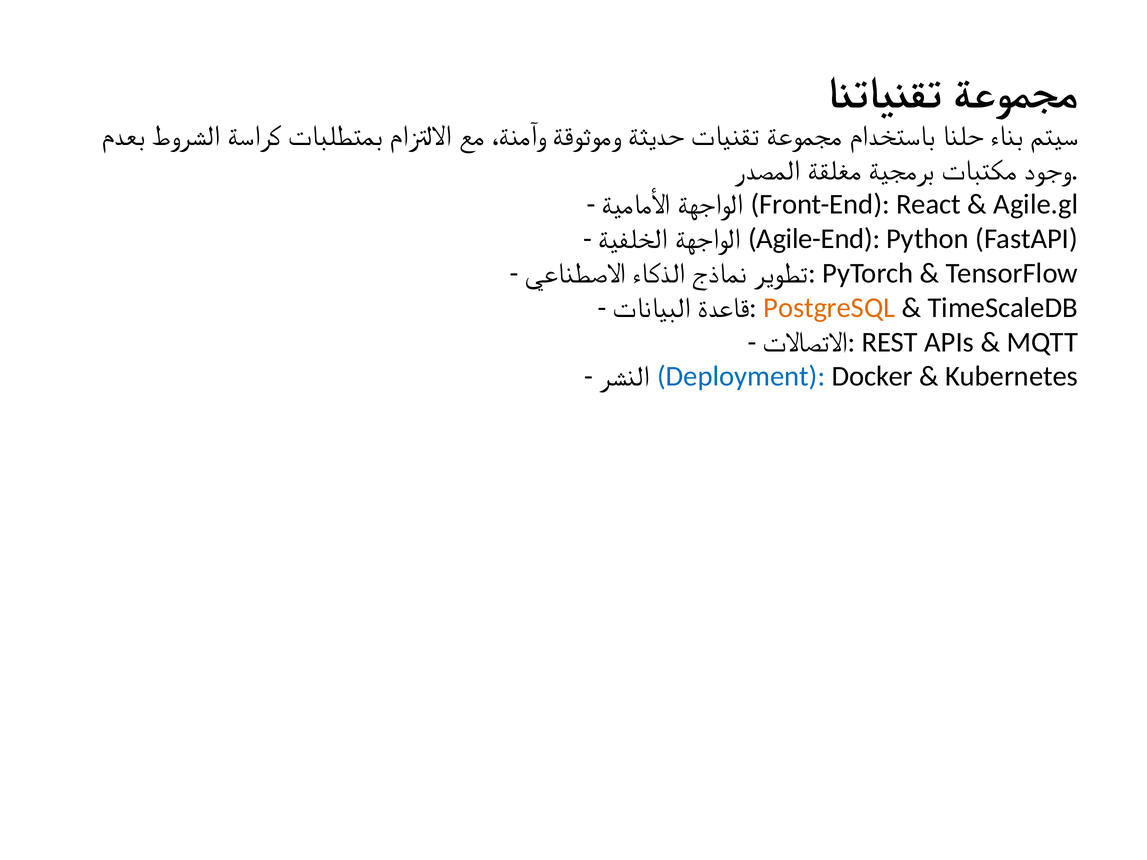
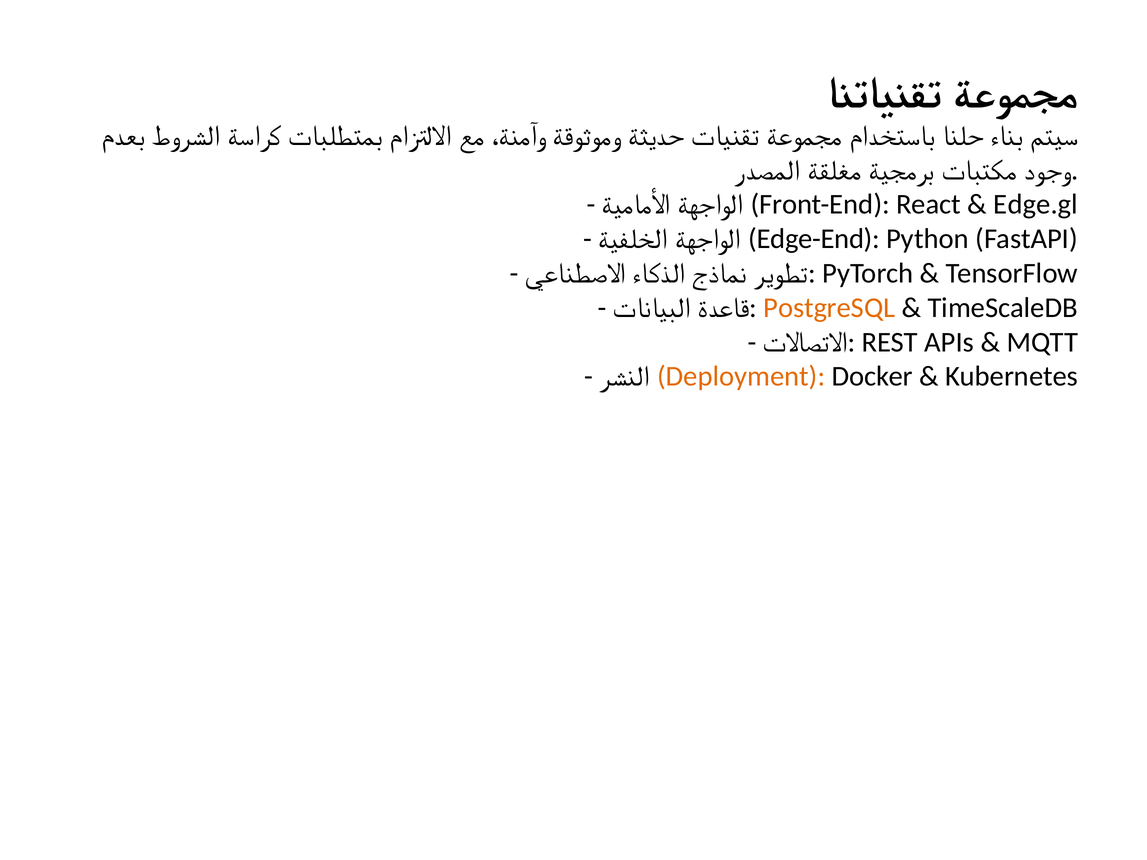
Agile.gl: Agile.gl -> Edge.gl (1036, 205)
Agile-End: Agile-End -> Edge-End (814, 239)
Deployment colour: blue -> orange (741, 377)
